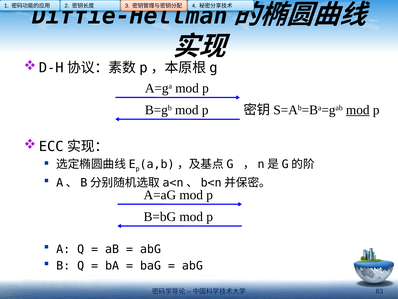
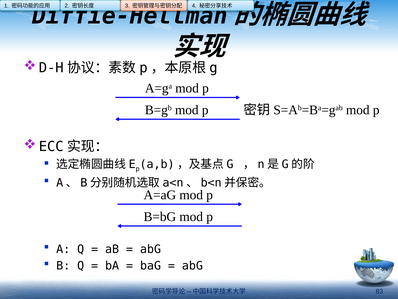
mod underline: present -> none (358, 110)
